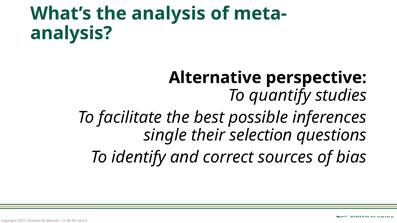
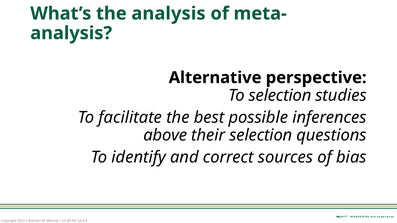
To quantify: quantify -> selection (280, 96)
single: single -> above (165, 135)
